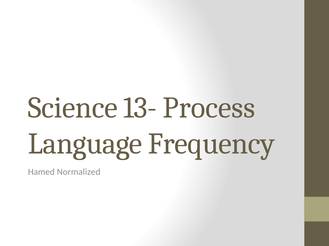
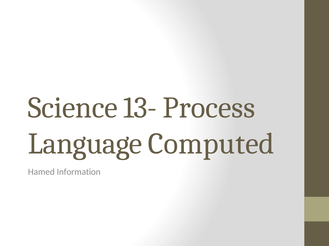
Frequency: Frequency -> Computed (211, 144)
Normalized: Normalized -> Information (79, 172)
